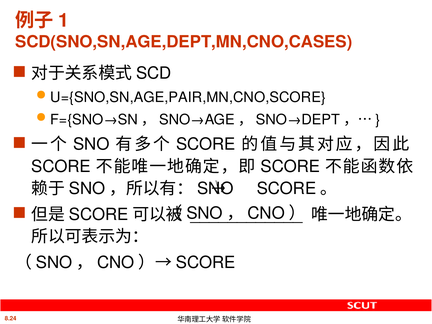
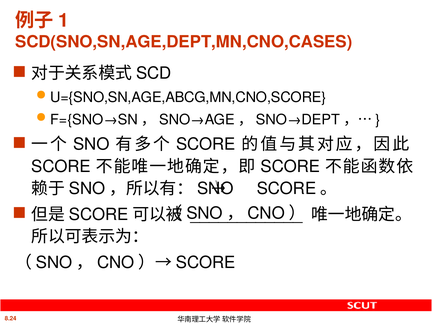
U={SNO,SN,AGE,PAIR,MN,CNO,SCORE: U={SNO,SN,AGE,PAIR,MN,CNO,SCORE -> U={SNO,SN,AGE,ABCG,MN,CNO,SCORE (188, 97)
